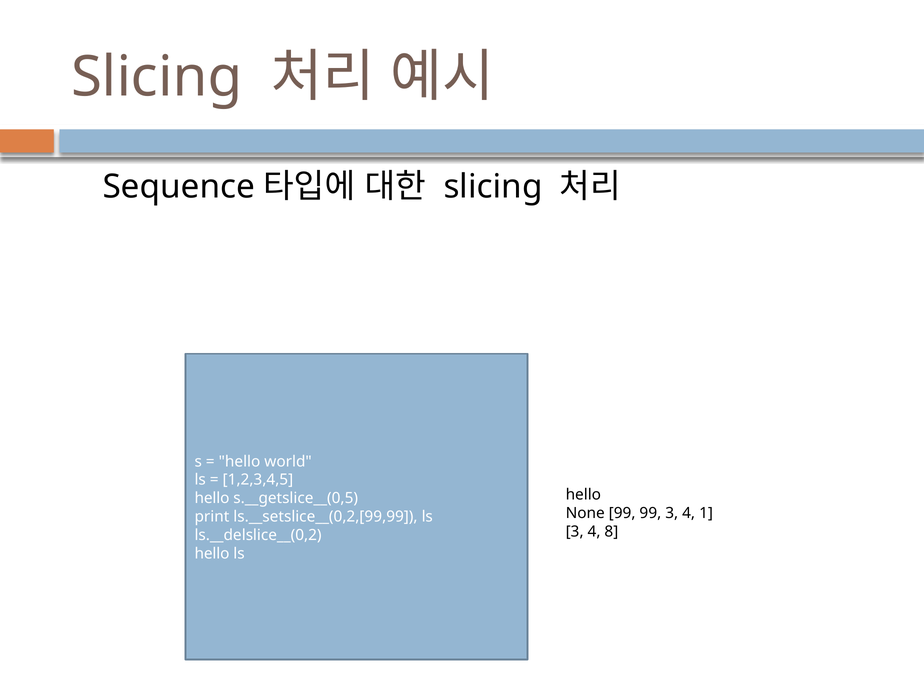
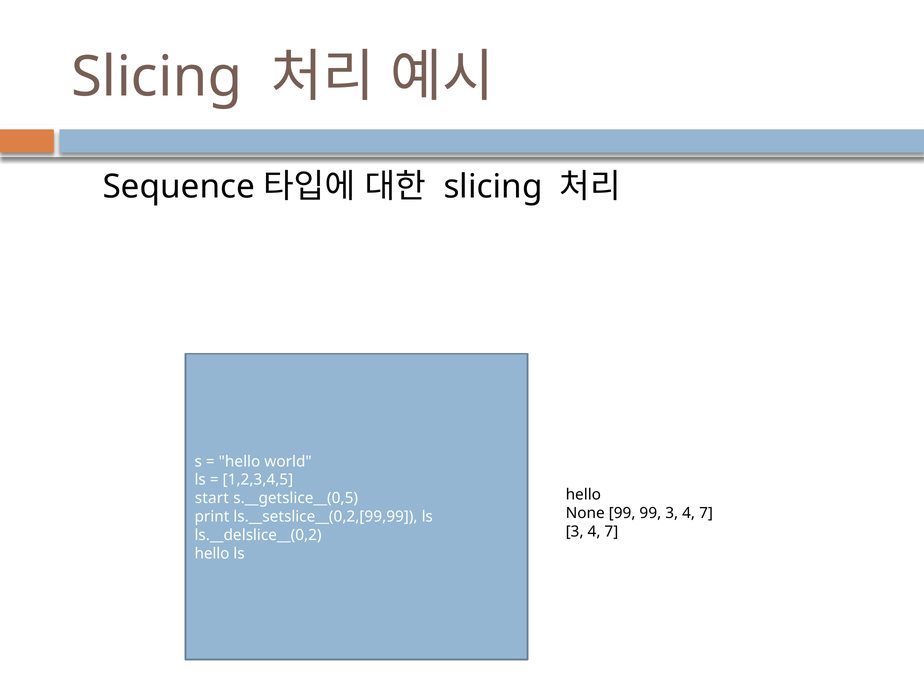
hello: hello -> start (212, 498)
99 3 4 1: 1 -> 7 (706, 513)
8: 8 -> 7 (611, 532)
